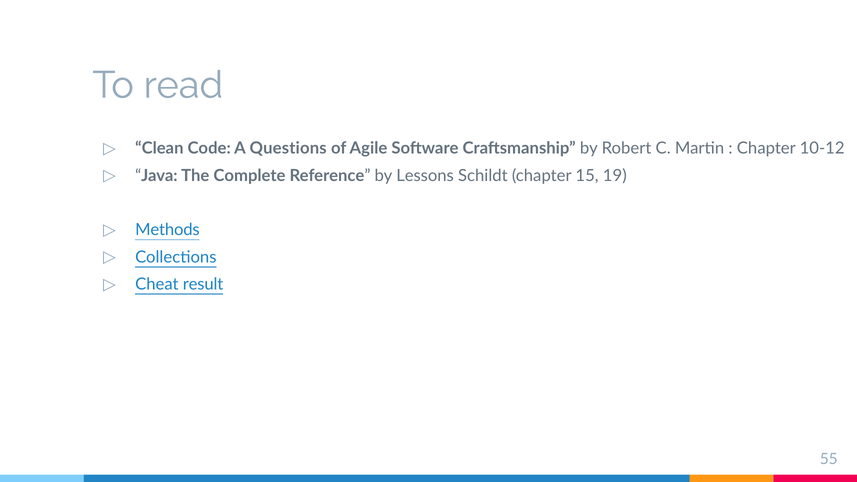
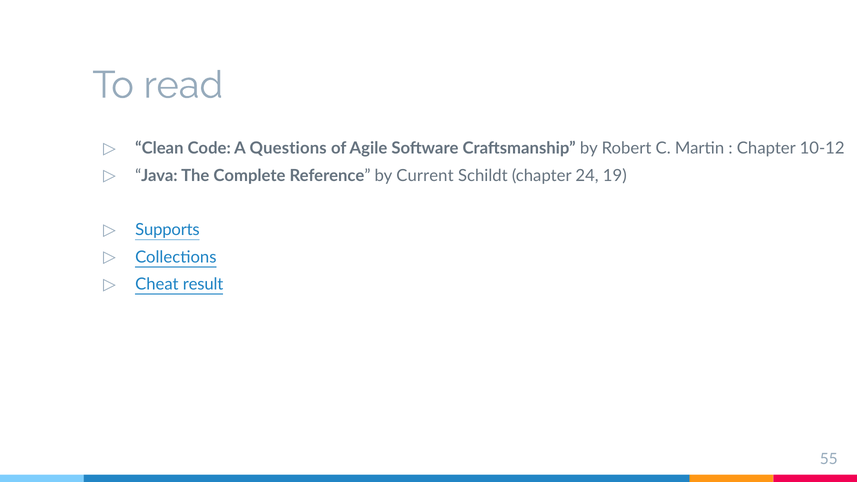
Lessons: Lessons -> Current (425, 176)
15: 15 -> 24 (587, 176)
Methods: Methods -> Supports (167, 230)
